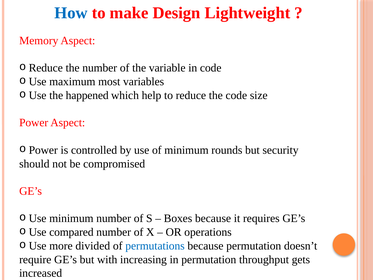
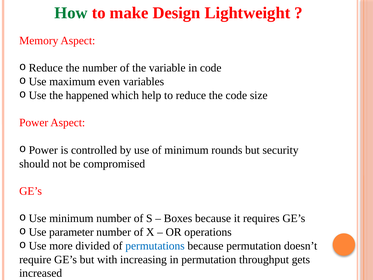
How colour: blue -> green (71, 13)
most: most -> even (109, 82)
compared: compared -> parameter (71, 232)
